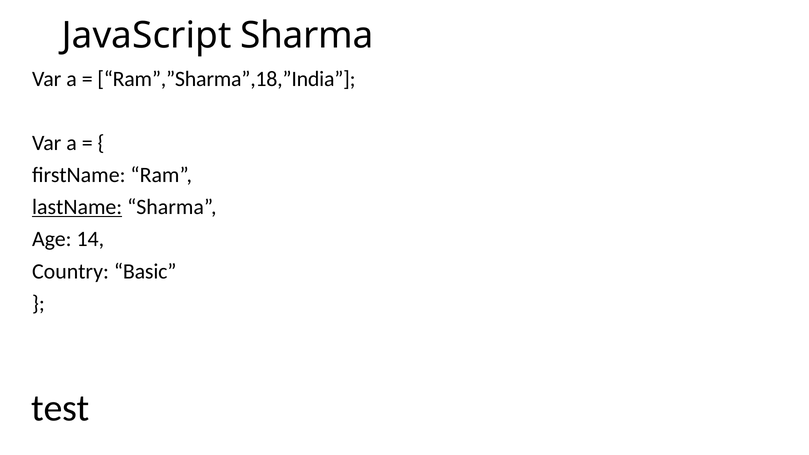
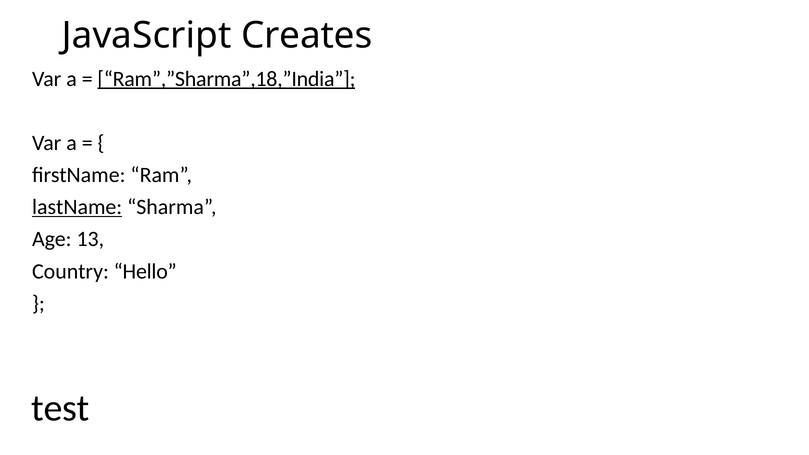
JavaScript Sharma: Sharma -> Creates (307, 36)
Ram”,”Sharma”,18,”India underline: none -> present (226, 79)
14: 14 -> 13 (90, 239)
Basic: Basic -> Hello (145, 271)
